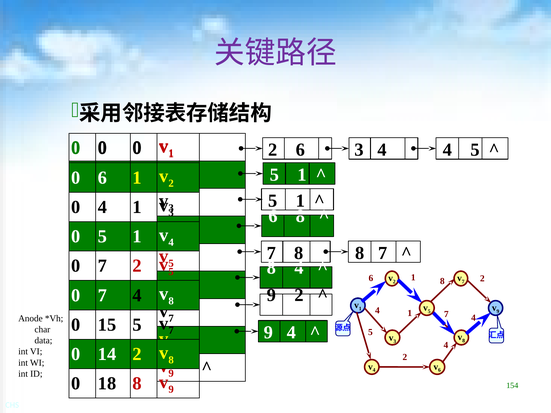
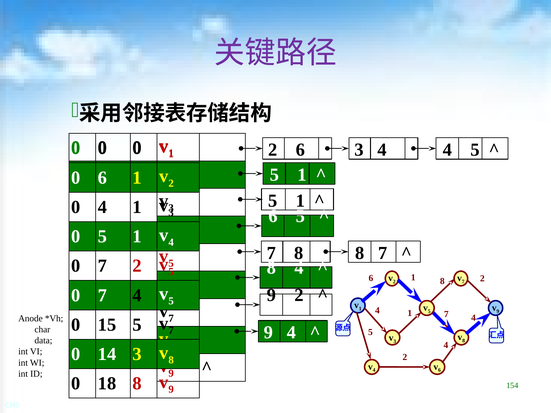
6 8: 8 -> 5 (300, 216)
8: 8 -> 5 (171, 301)
14 2: 2 -> 3 (137, 354)
